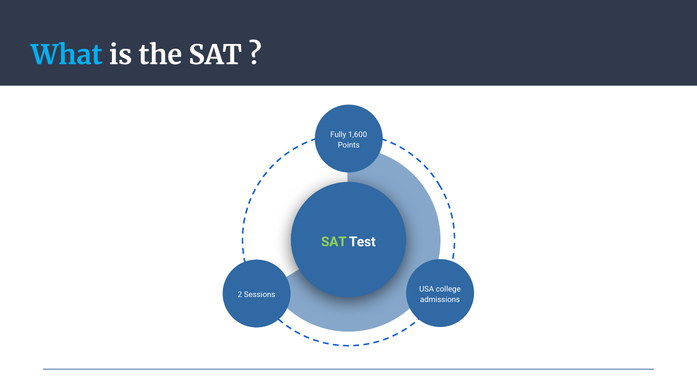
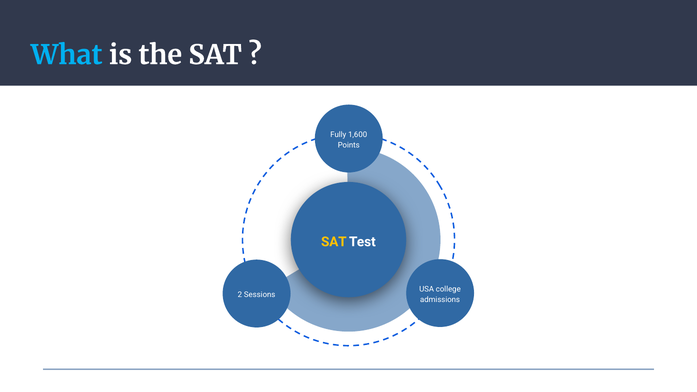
SAT colour: light green -> yellow (334, 242)
